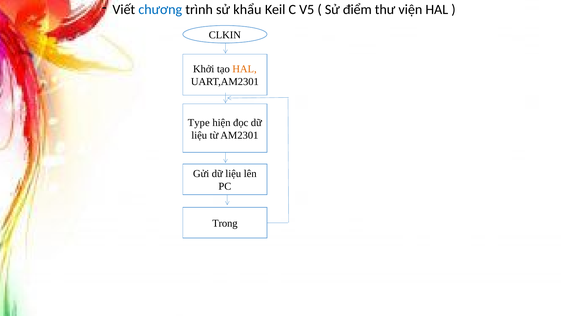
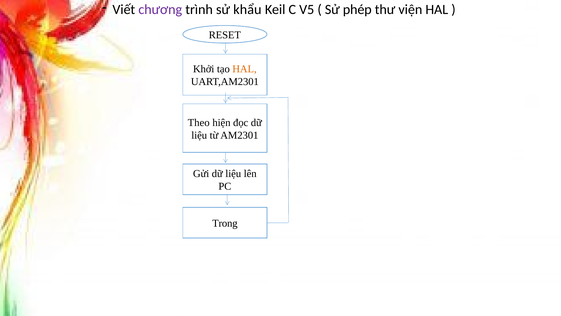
chương colour: blue -> purple (160, 10)
điểm: điểm -> phép (357, 10)
CLKIN: CLKIN -> RESET (225, 35)
Type: Type -> Theo (199, 122)
